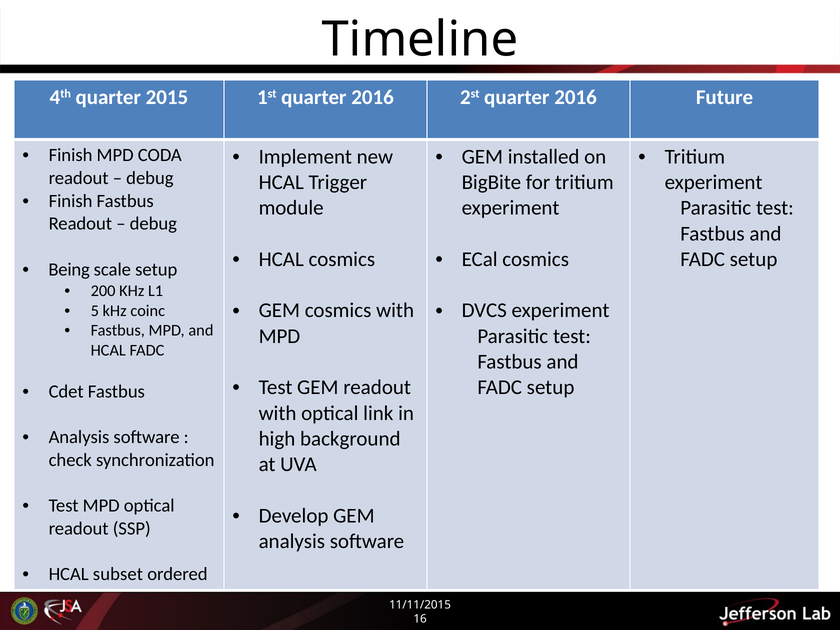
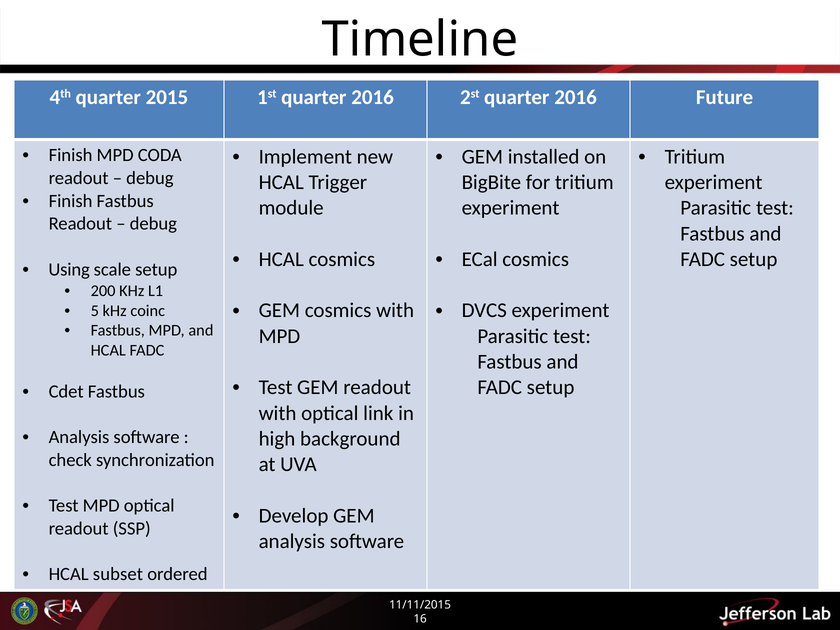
Being: Being -> Using (69, 269)
